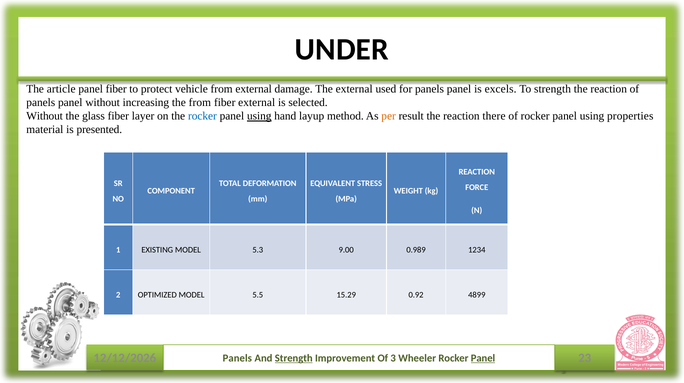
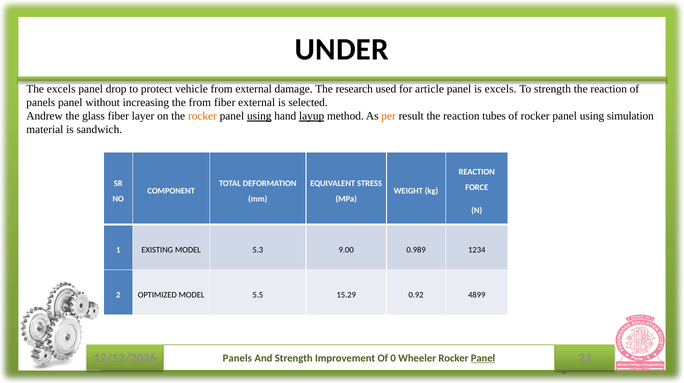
The article: article -> excels (61, 89)
panel fiber: fiber -> drop (116, 89)
The external: external -> research (354, 89)
for panels: panels -> article (429, 89)
Without: Without -> Andrew (45, 116)
rocker colour: blue -> orange (202, 116)
layup underline: none -> present (312, 116)
there: there -> tubes (494, 116)
properties: properties -> simulation (630, 116)
presented: presented -> sandwich (99, 130)
Strength underline: present -> none (294, 358)
3: 3 -> 0 (393, 358)
